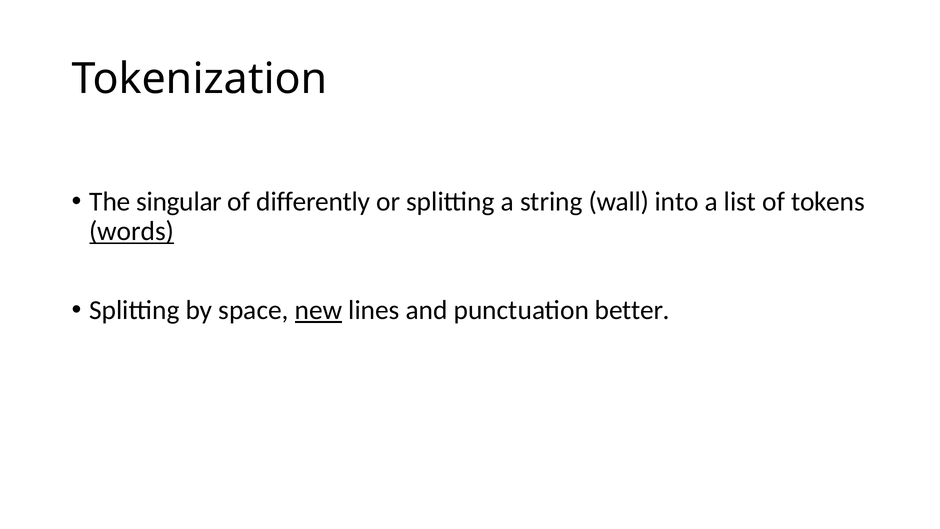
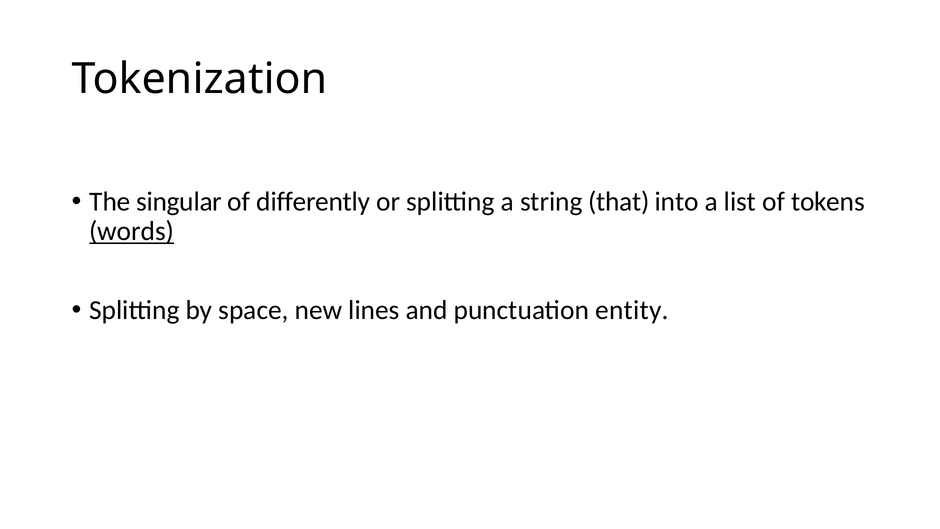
wall: wall -> that (619, 202)
new underline: present -> none (319, 310)
better: better -> entity (632, 310)
